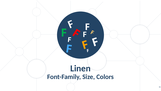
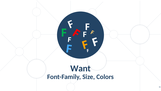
Linen: Linen -> Want (81, 68)
